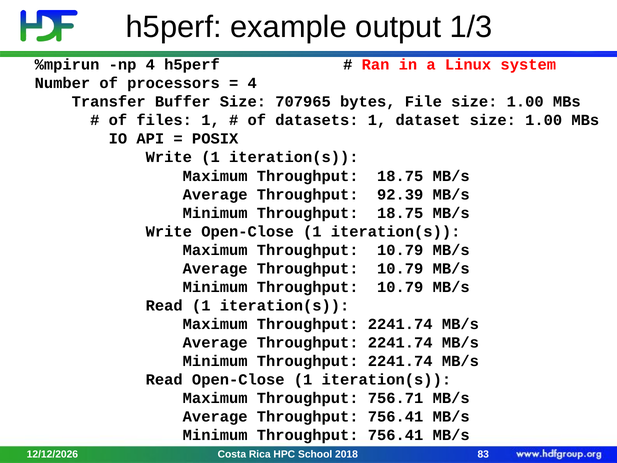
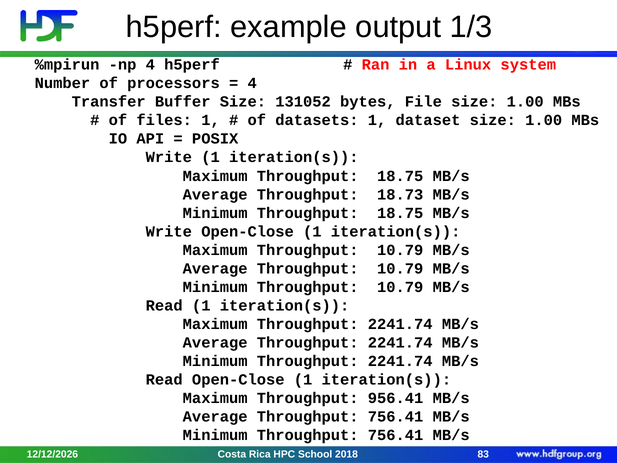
707965: 707965 -> 131052 (303, 102)
92.39: 92.39 -> 18.73 (400, 194)
756.71: 756.71 -> 956.41 (396, 398)
